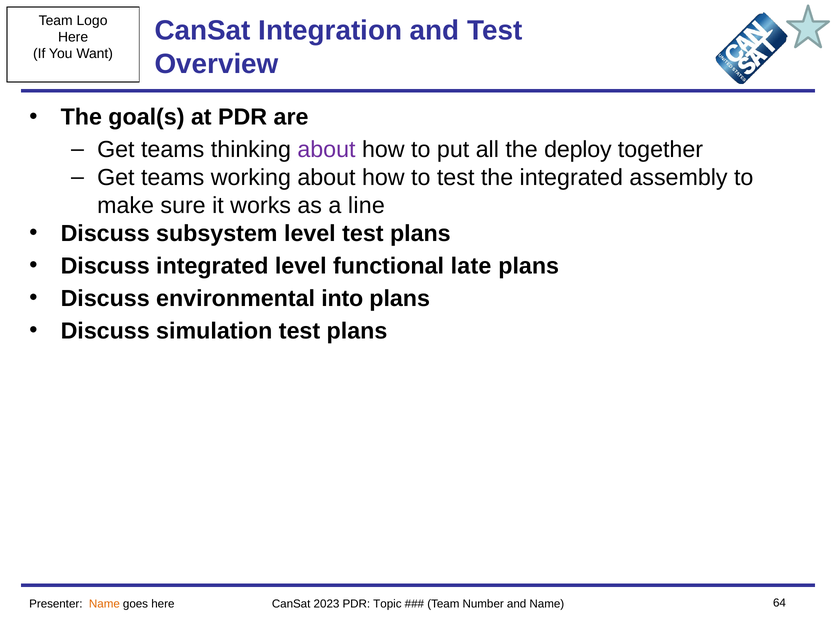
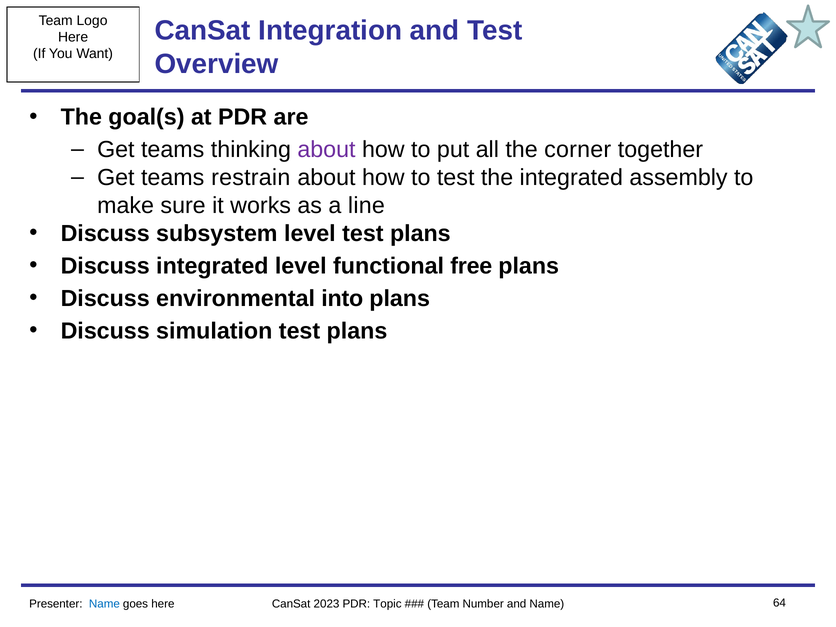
deploy: deploy -> corner (578, 150)
working: working -> restrain (251, 178)
late: late -> free (471, 266)
Name colour: orange -> blue (104, 604)
